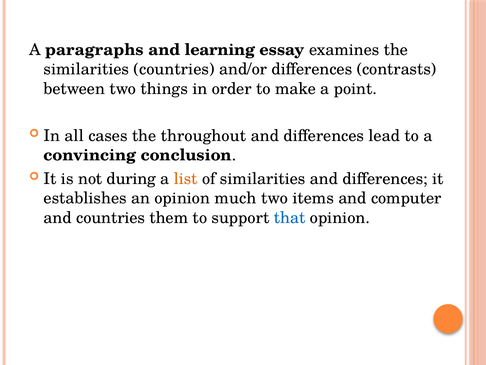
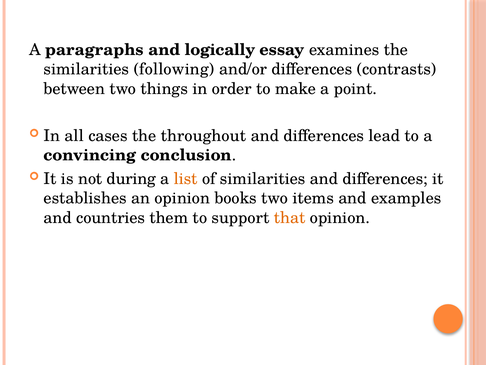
learning: learning -> logically (220, 50)
similarities countries: countries -> following (174, 69)
much: much -> books (236, 198)
computer: computer -> examples (406, 198)
that colour: blue -> orange (290, 217)
